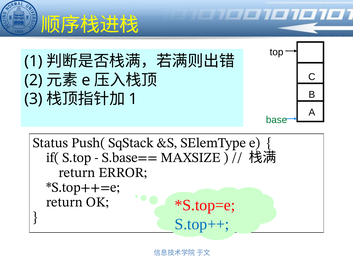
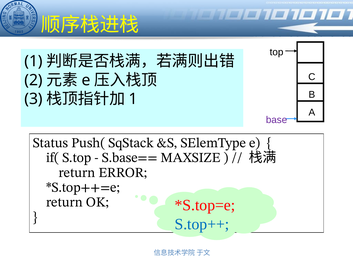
base colour: green -> purple (277, 120)
